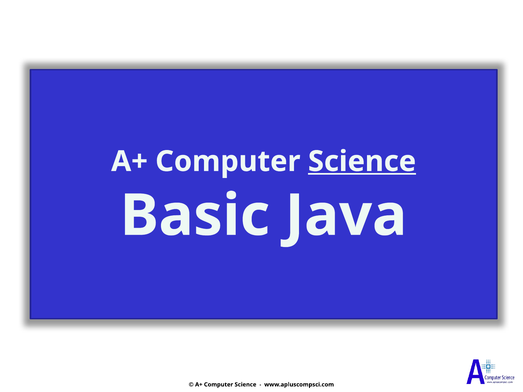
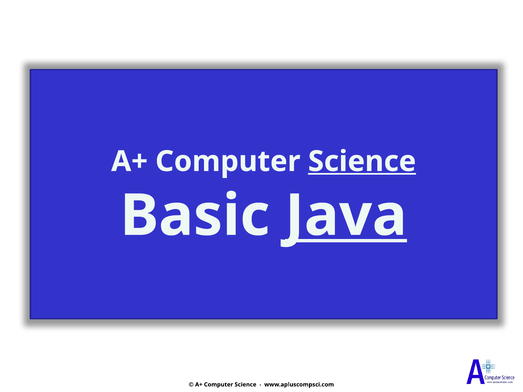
Java underline: none -> present (346, 216)
